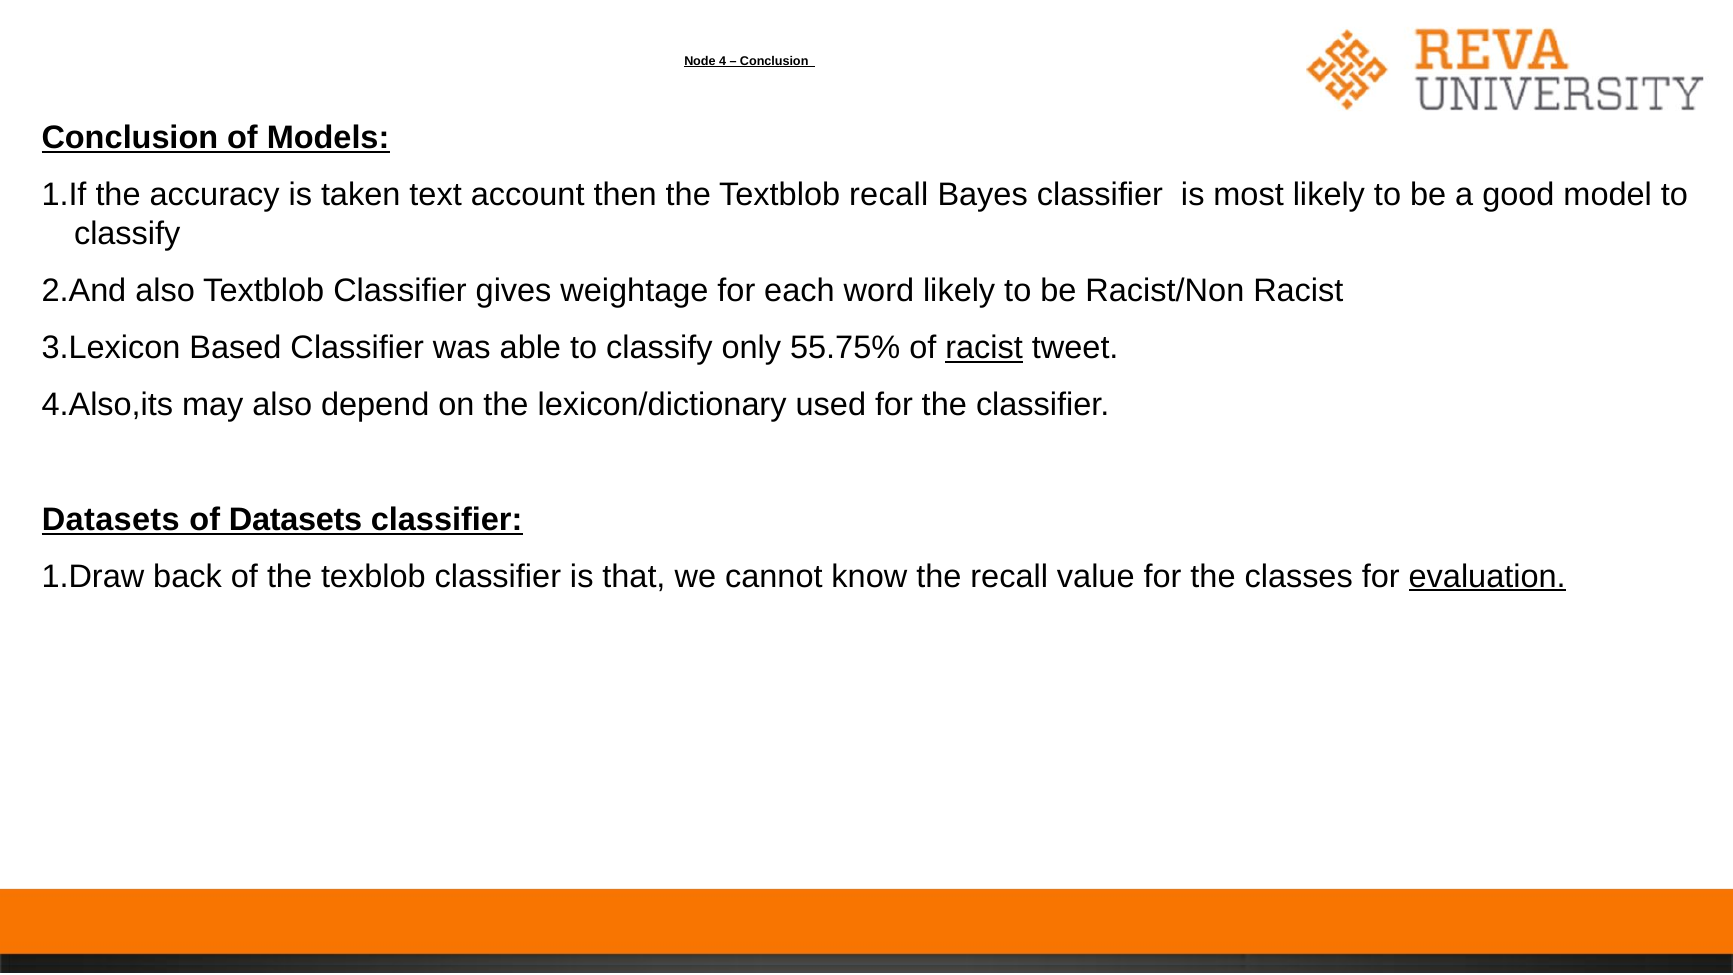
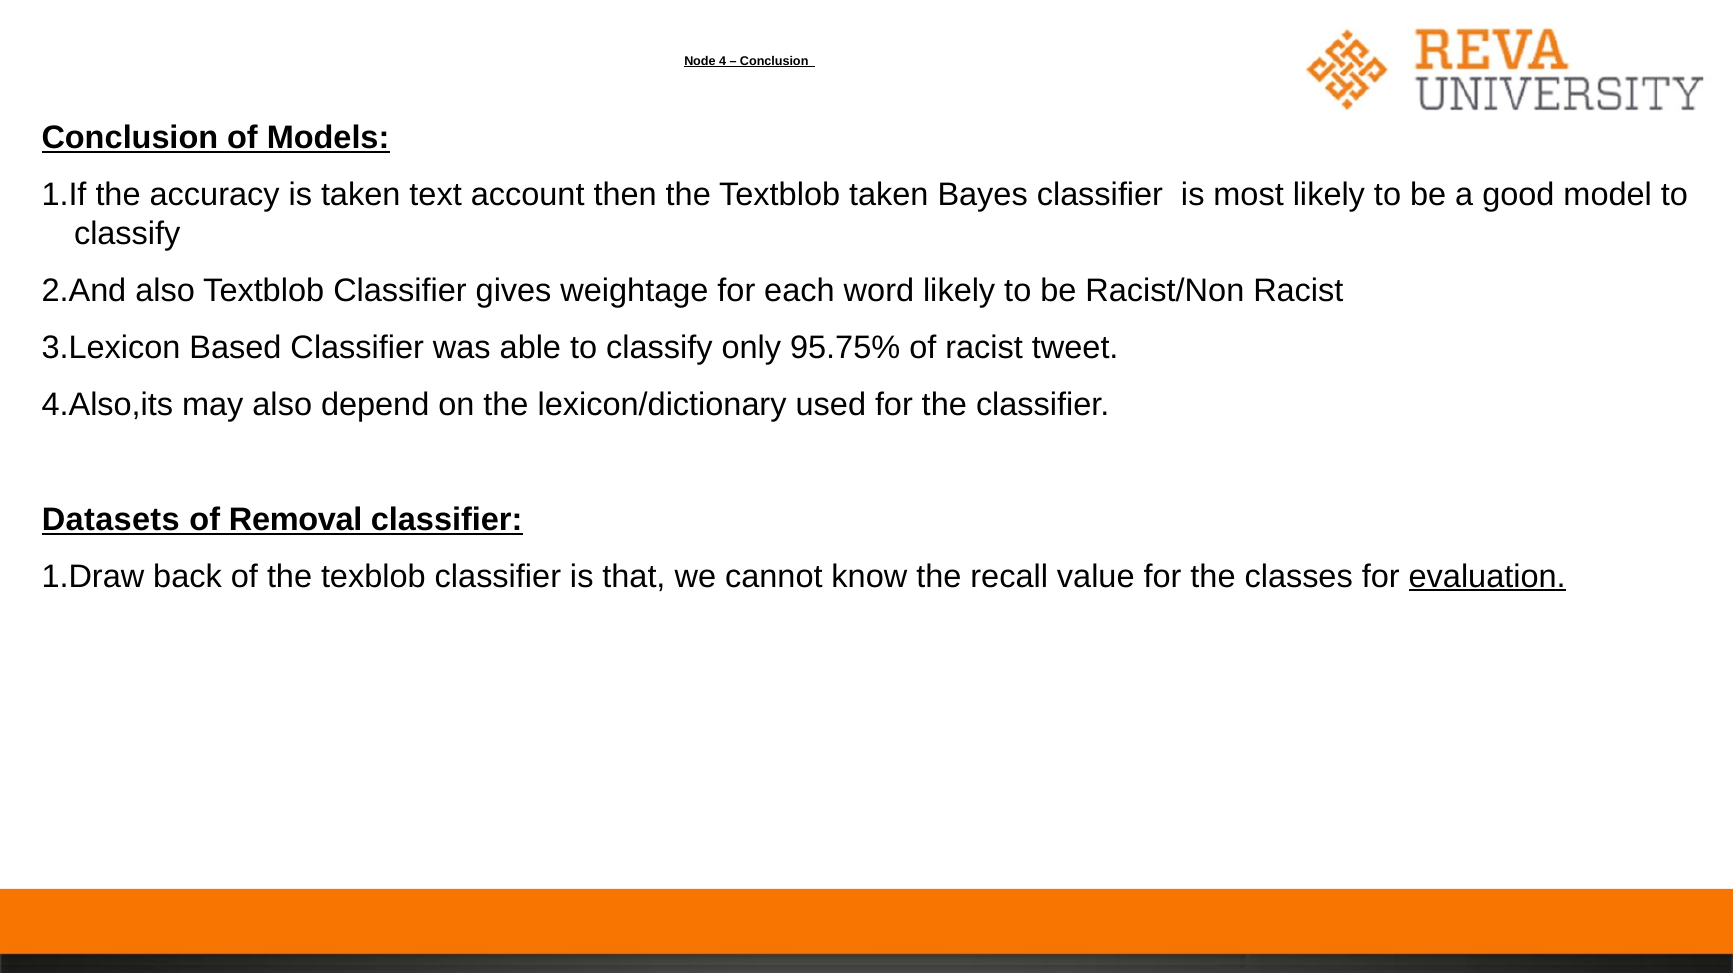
Textblob recall: recall -> taken (889, 195)
55.75%: 55.75% -> 95.75% (845, 348)
racist underline: present -> none (984, 348)
of Datasets: Datasets -> Removal (296, 519)
